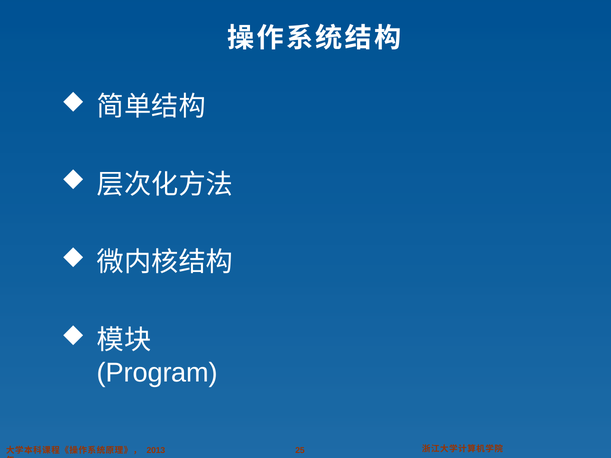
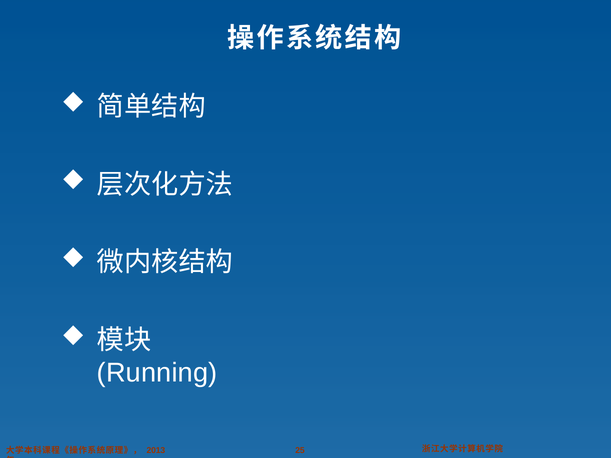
Program: Program -> Running (157, 373)
